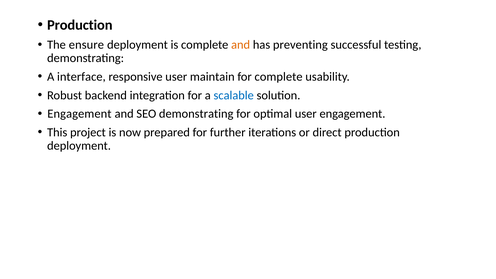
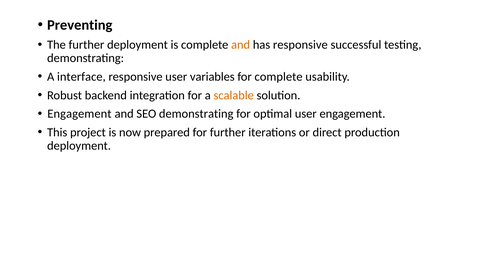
Production: Production -> Preventing (80, 25)
The ensure: ensure -> further (86, 45)
has preventing: preventing -> responsive (300, 45)
maintain: maintain -> variables (212, 77)
scalable colour: blue -> orange (234, 95)
